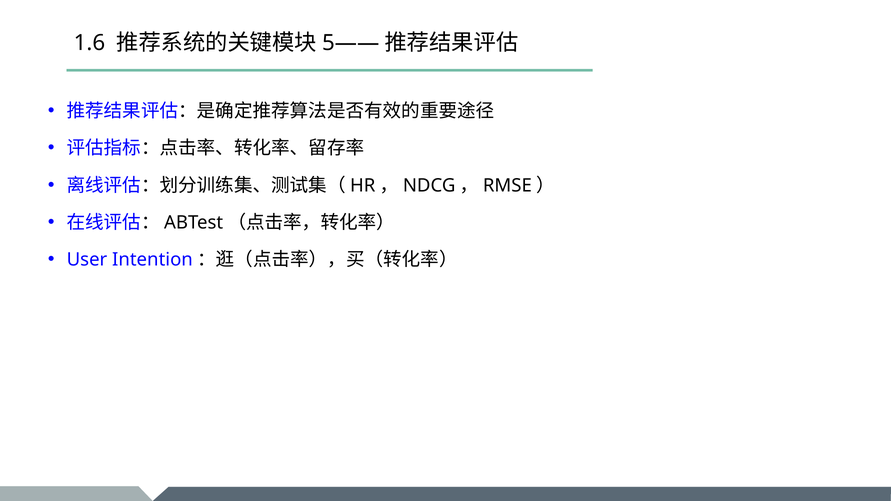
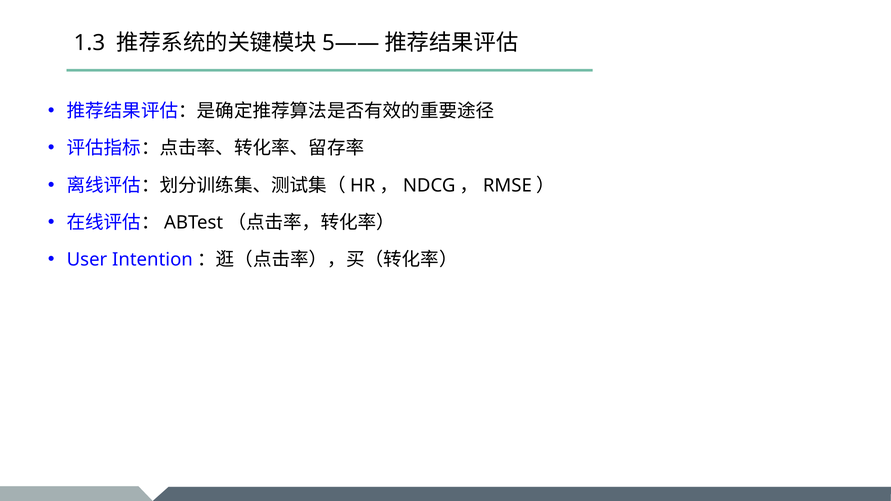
1.6: 1.6 -> 1.3 (89, 43)
